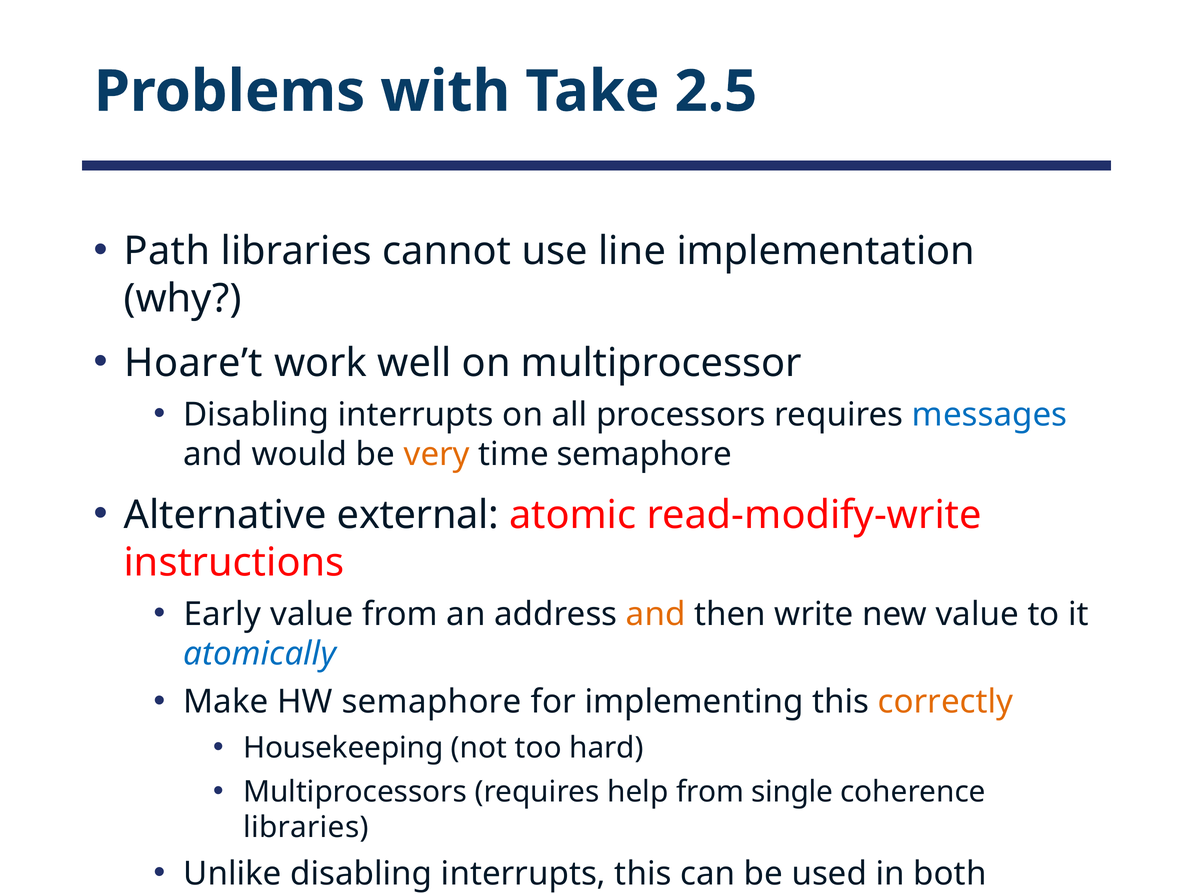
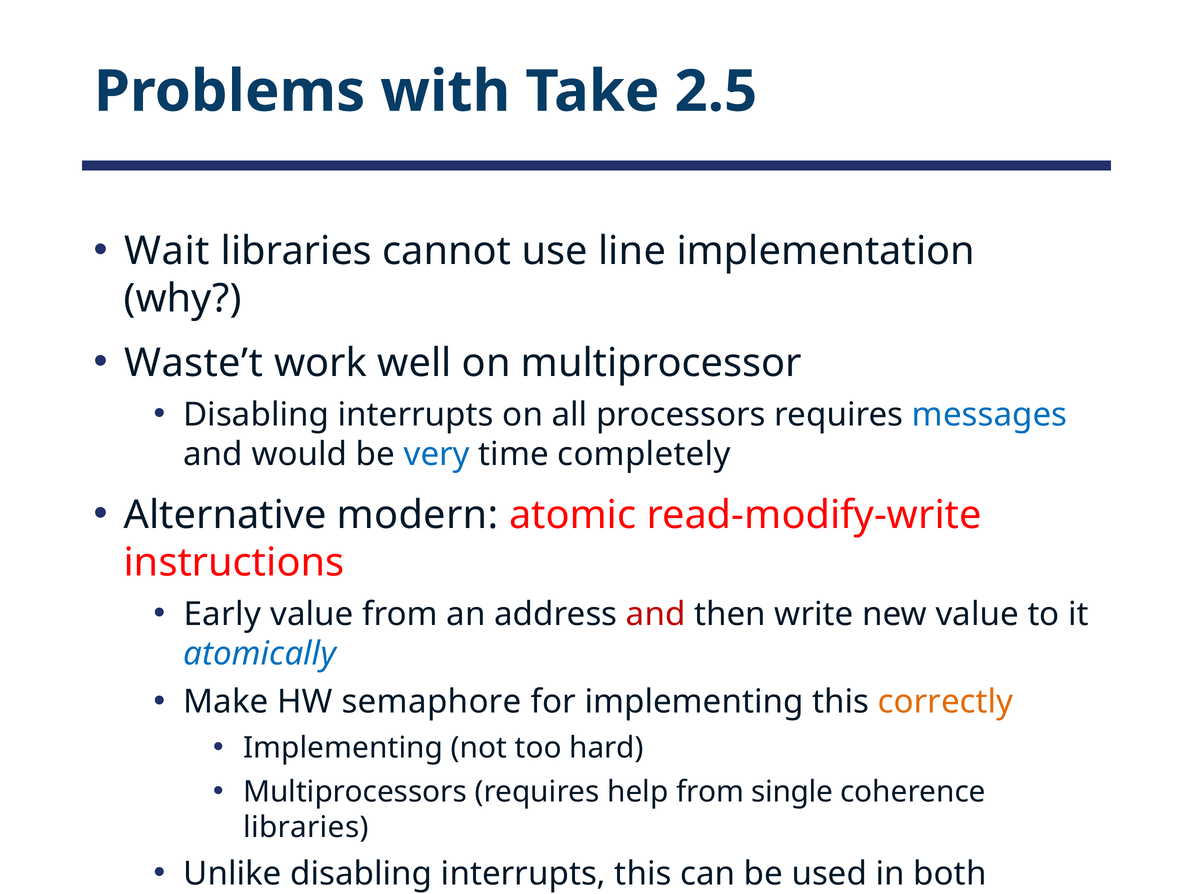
Path: Path -> Wait (167, 251)
Hoare’t: Hoare’t -> Waste’t (194, 363)
very colour: orange -> blue (437, 455)
time semaphore: semaphore -> completely (644, 455)
external: external -> modern (418, 516)
and colour: orange -> red (656, 615)
Housekeeping: Housekeeping -> Implementing (343, 748)
